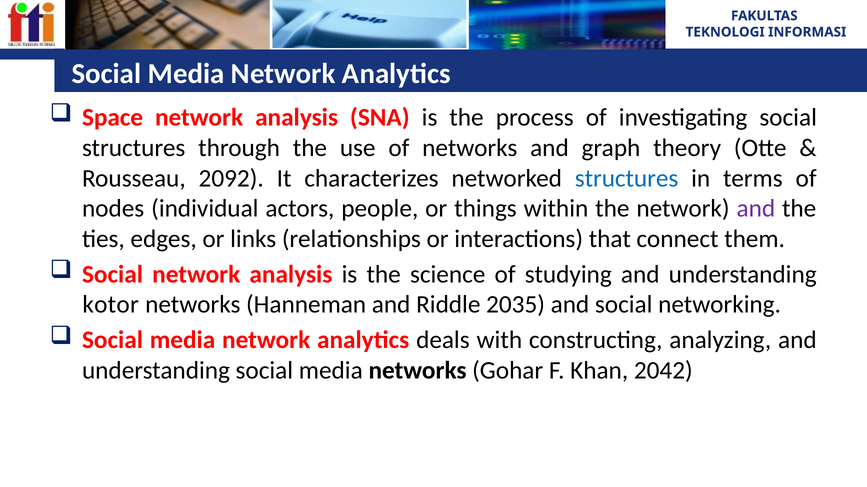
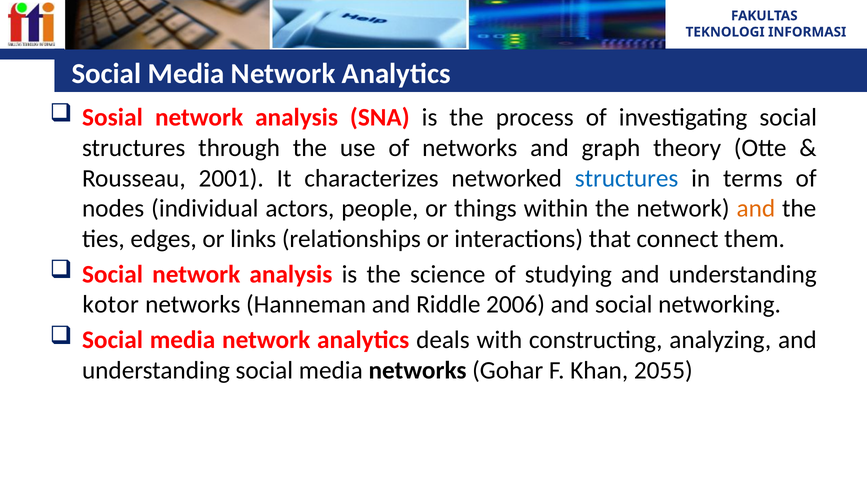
Space: Space -> Sosial (112, 118)
2092: 2092 -> 2001 (231, 178)
and colour: purple -> orange (756, 209)
2035: 2035 -> 2006 (516, 305)
2042: 2042 -> 2055 (663, 371)
